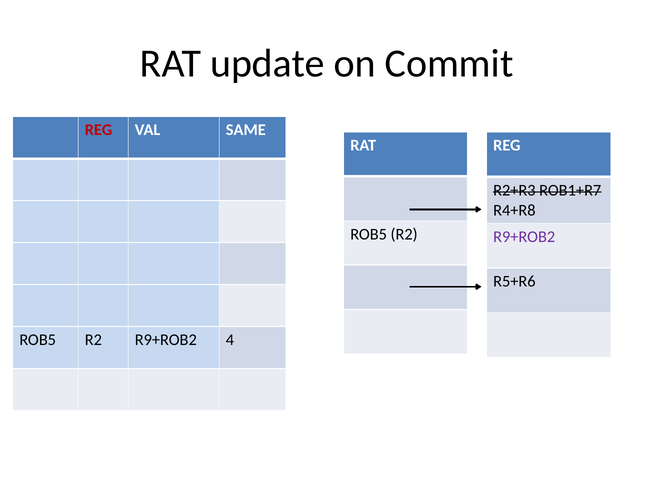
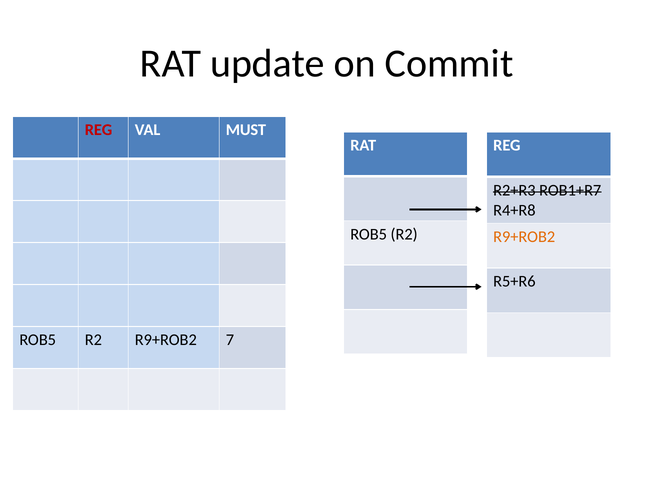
SAME: SAME -> MUST (246, 130)
R9+ROB2 colour: purple -> orange (524, 237)
4: 4 -> 7 (230, 340)
